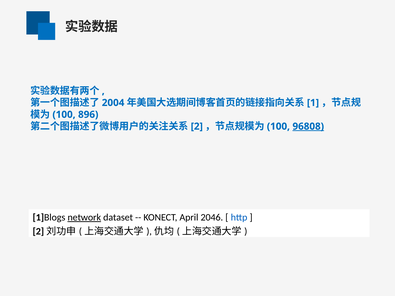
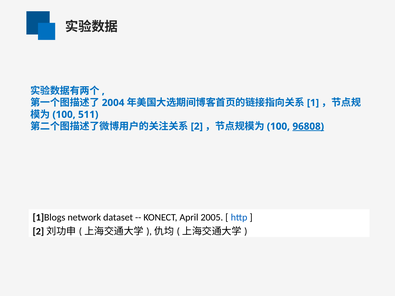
896: 896 -> 511 (88, 115)
network underline: present -> none (84, 218)
2046: 2046 -> 2005 (212, 218)
